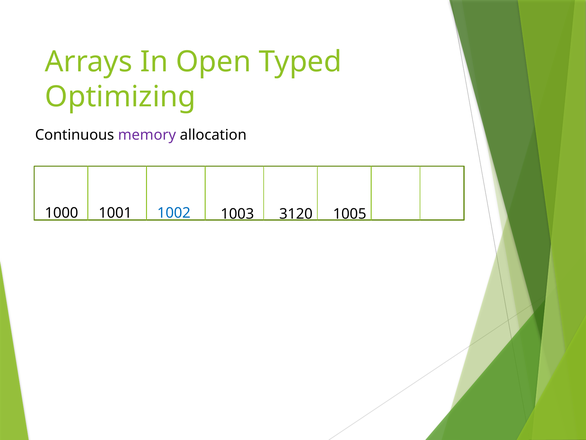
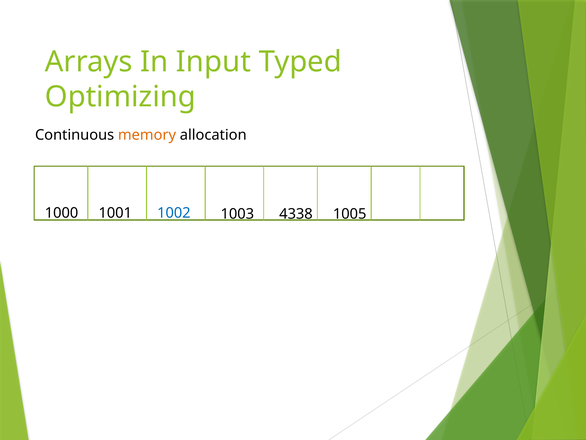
Open: Open -> Input (213, 62)
memory colour: purple -> orange (147, 135)
3120: 3120 -> 4338 (296, 214)
